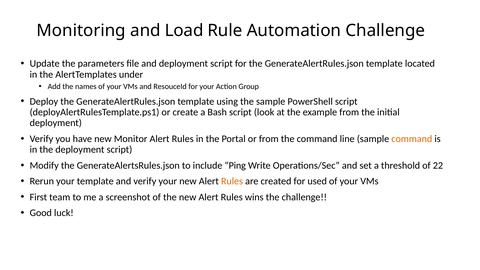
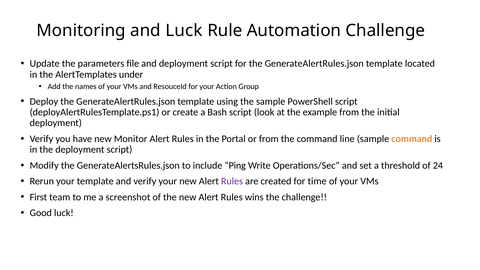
and Load: Load -> Luck (184, 31)
22: 22 -> 24 (438, 165)
Rules colour: orange -> purple (232, 181)
used: used -> time (317, 181)
